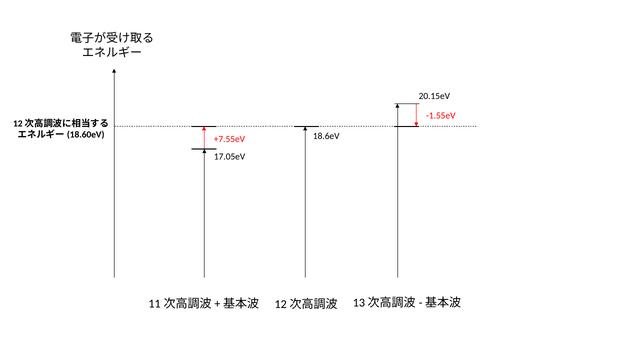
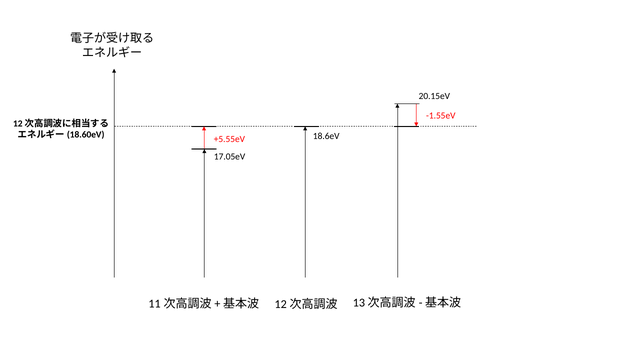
+7.55eV: +7.55eV -> +5.55eV (229, 139)
